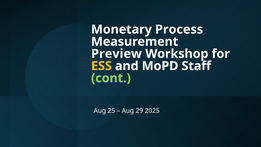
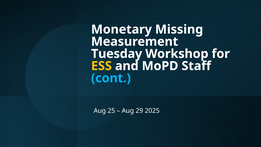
Process: Process -> Missing (179, 29)
Preview: Preview -> Tuesday (117, 54)
cont colour: light green -> light blue (111, 78)
